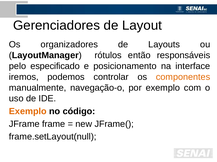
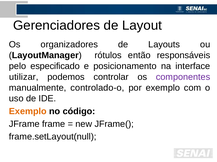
iremos: iremos -> utilizar (24, 77)
componentes colour: orange -> purple (183, 77)
navegação-o: navegação-o -> controlado-o (97, 88)
